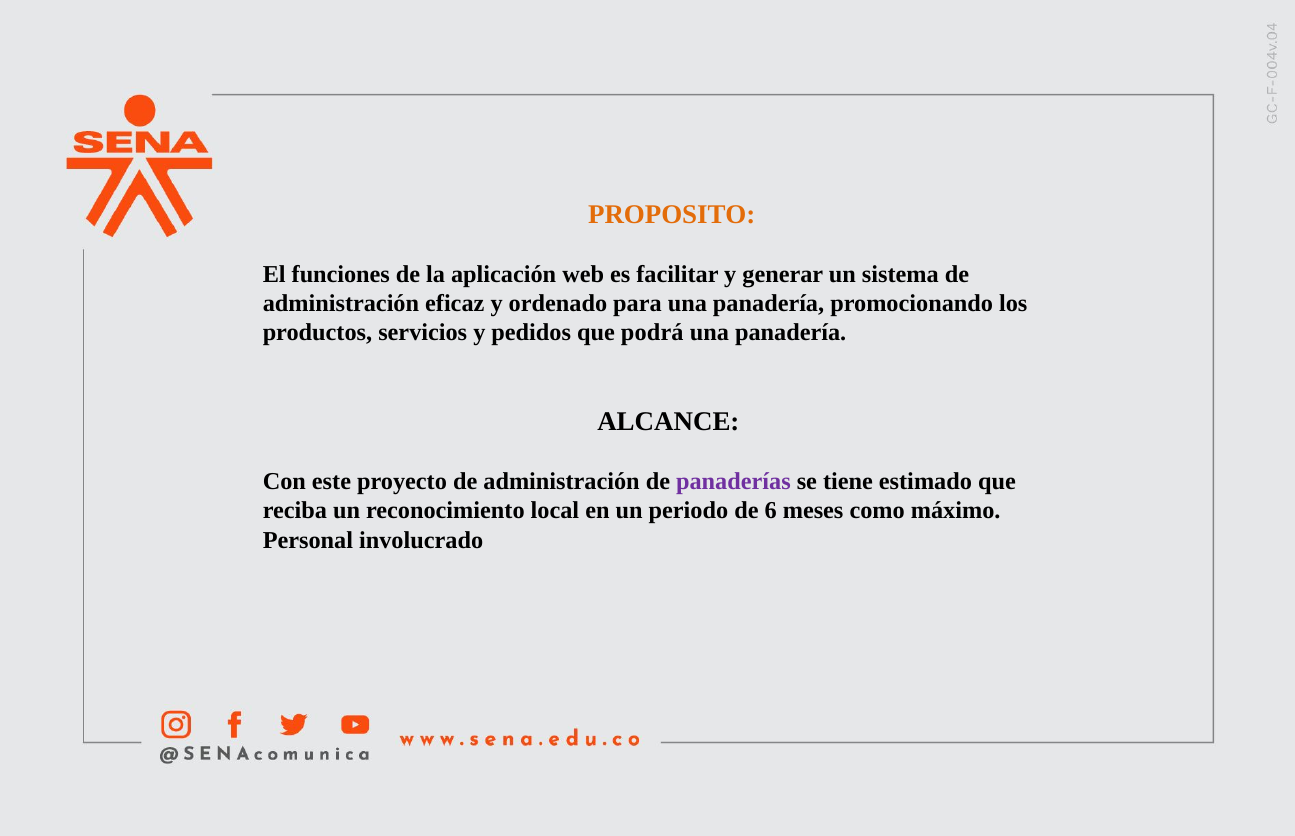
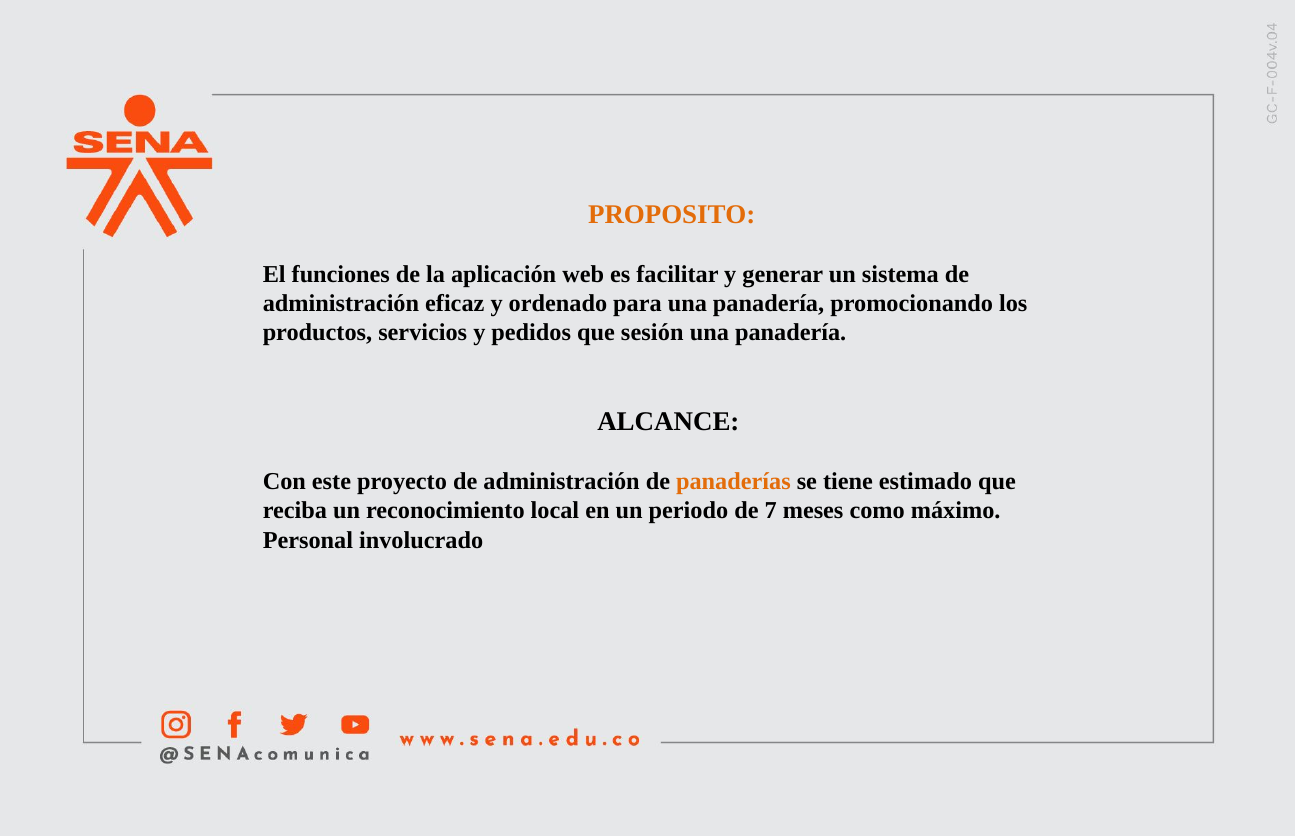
podrá: podrá -> sesión (652, 333)
panaderías colour: purple -> orange (733, 482)
6: 6 -> 7 (771, 511)
